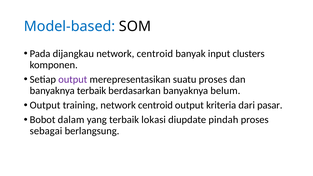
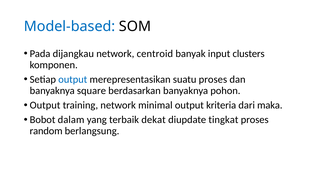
output colour: purple -> blue (73, 79)
banyaknya terbaik: terbaik -> square (91, 91)
belum: belum -> pohon (225, 91)
training network centroid: centroid -> minimal (155, 105)
pasar: pasar -> maka (270, 105)
lokasi: lokasi -> dekat (154, 120)
pindah: pindah -> tingkat (223, 120)
sebagai: sebagai -> random (46, 131)
